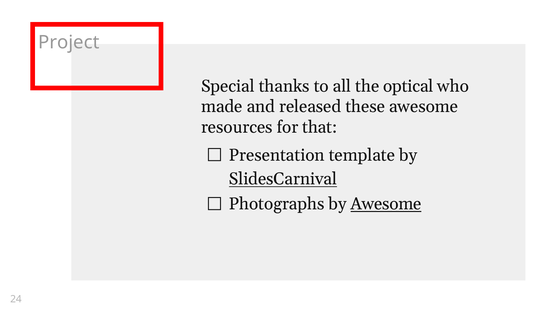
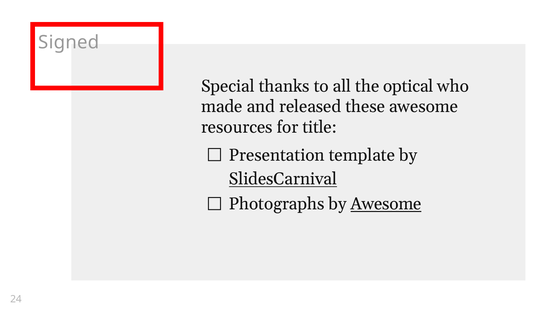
Project: Project -> Signed (69, 42)
that: that -> title (320, 127)
